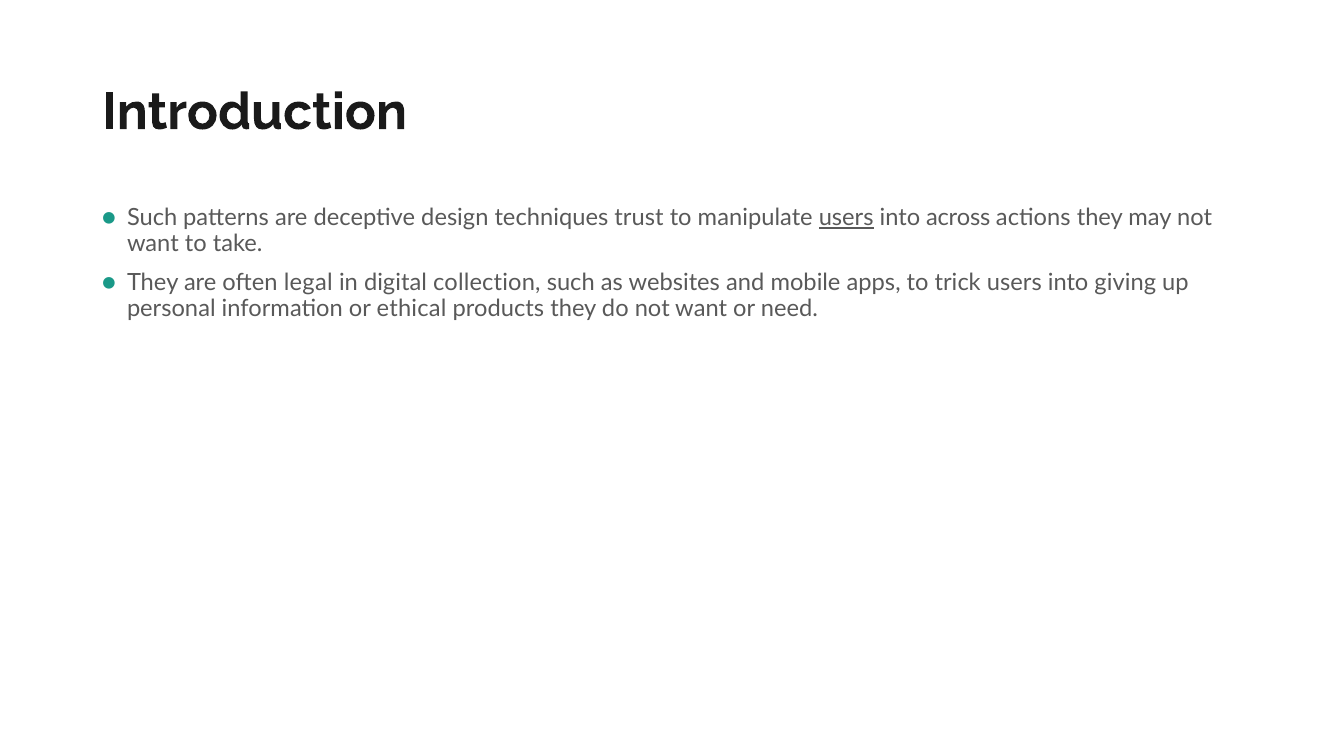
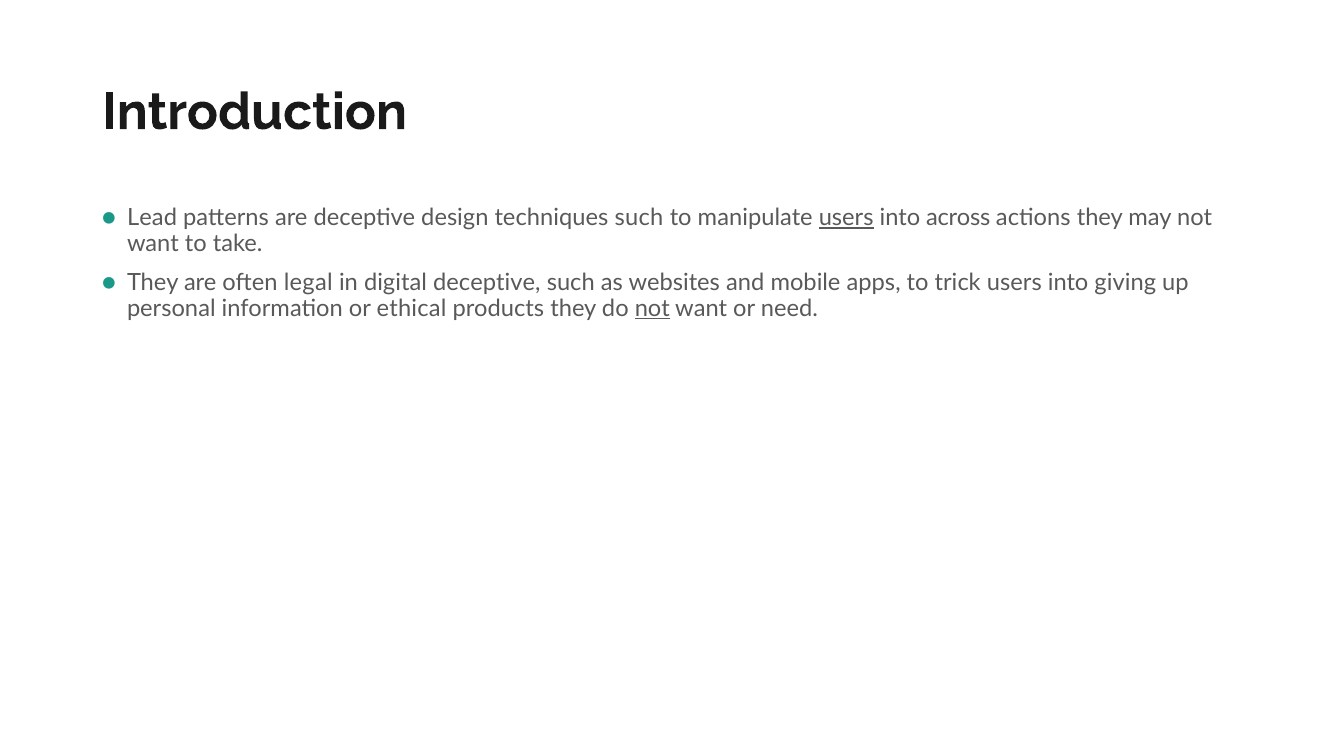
Such: Such -> Lead (152, 218)
techniques trust: trust -> such (639, 218)
digital collection: collection -> deceptive (487, 283)
not underline: none -> present (652, 309)
